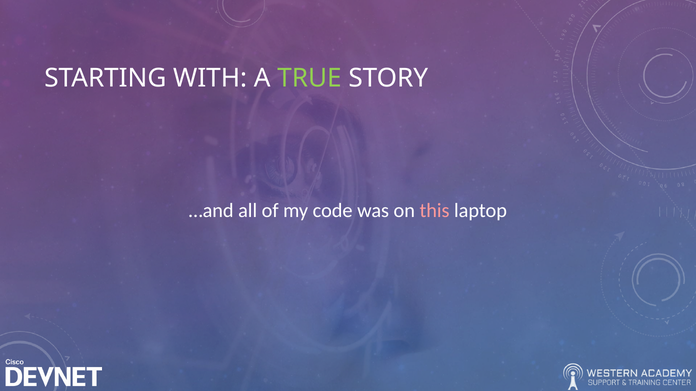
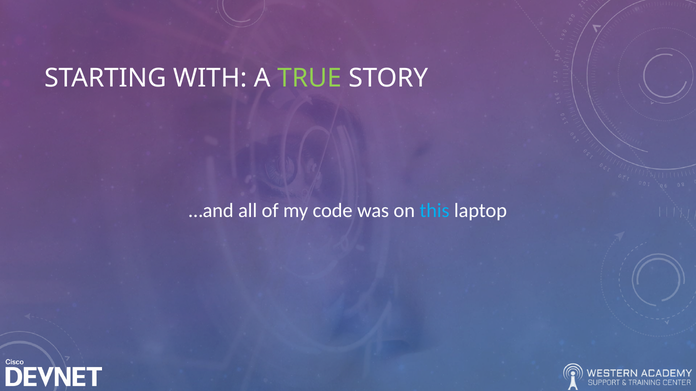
this colour: pink -> light blue (435, 211)
